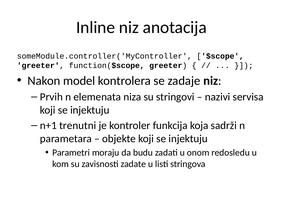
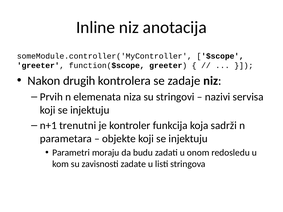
model: model -> drugih (79, 81)
